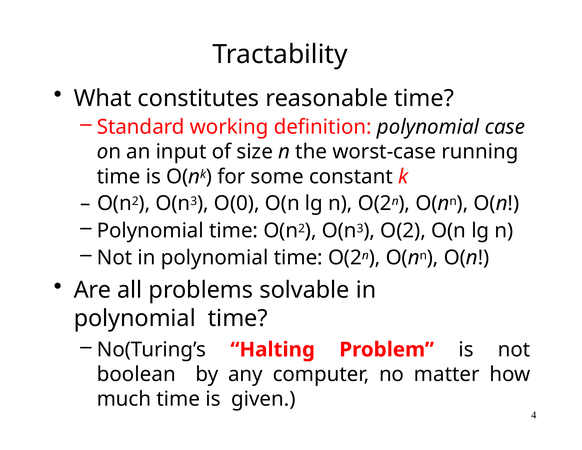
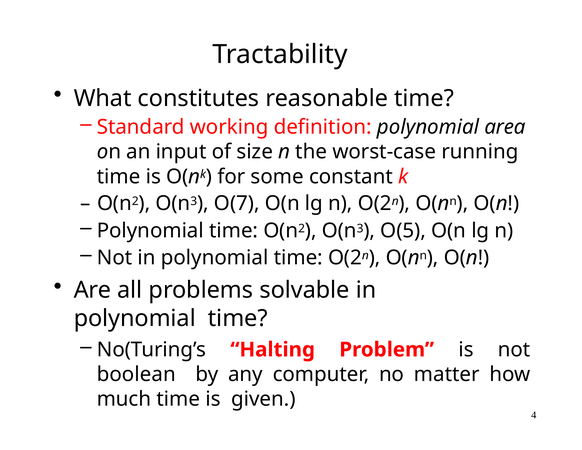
case: case -> area (505, 127)
O(0: O(0 -> O(7 (237, 203)
O(2: O(2 -> O(5 (403, 231)
